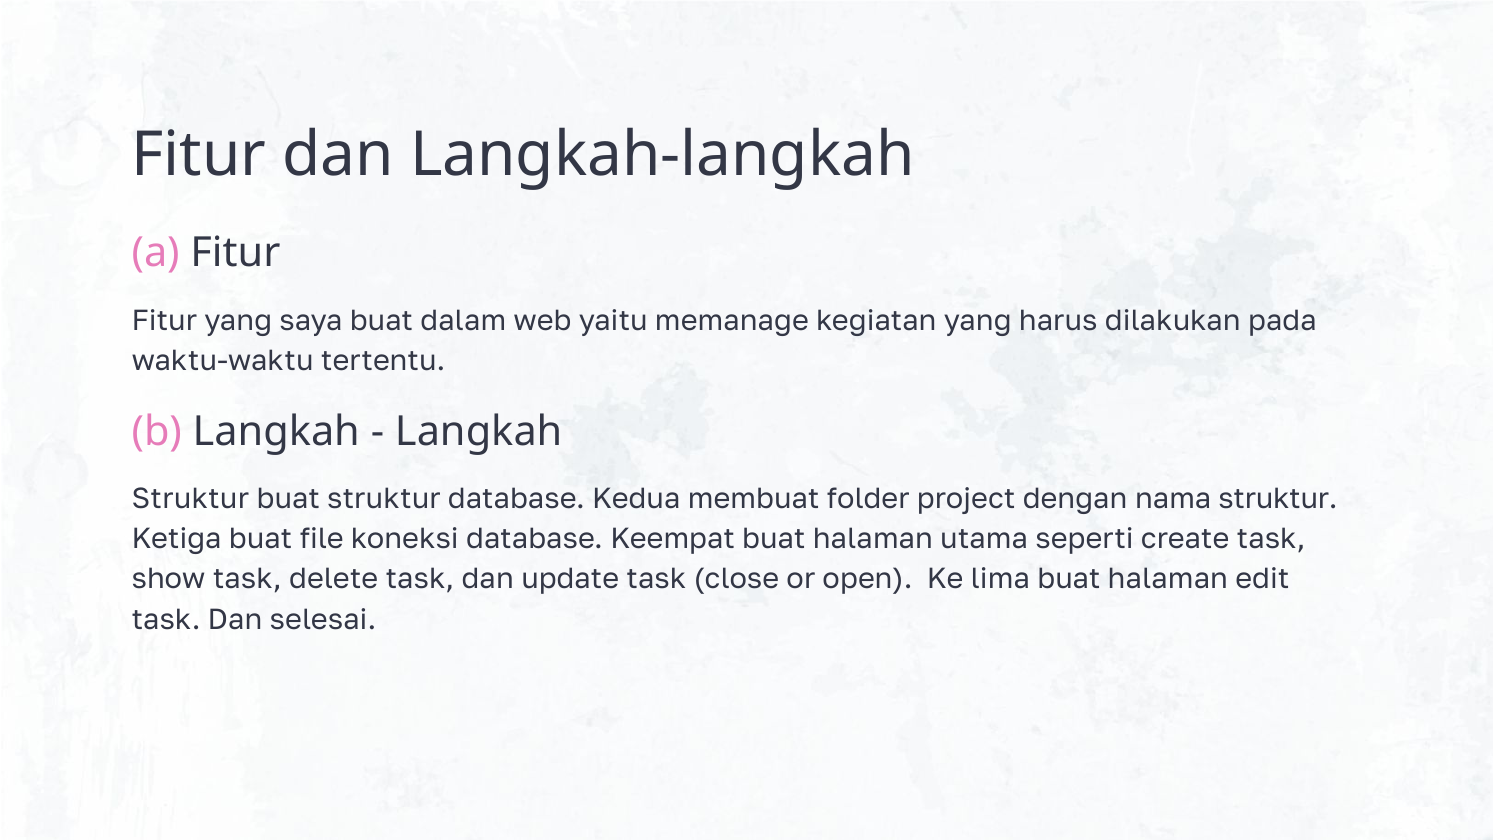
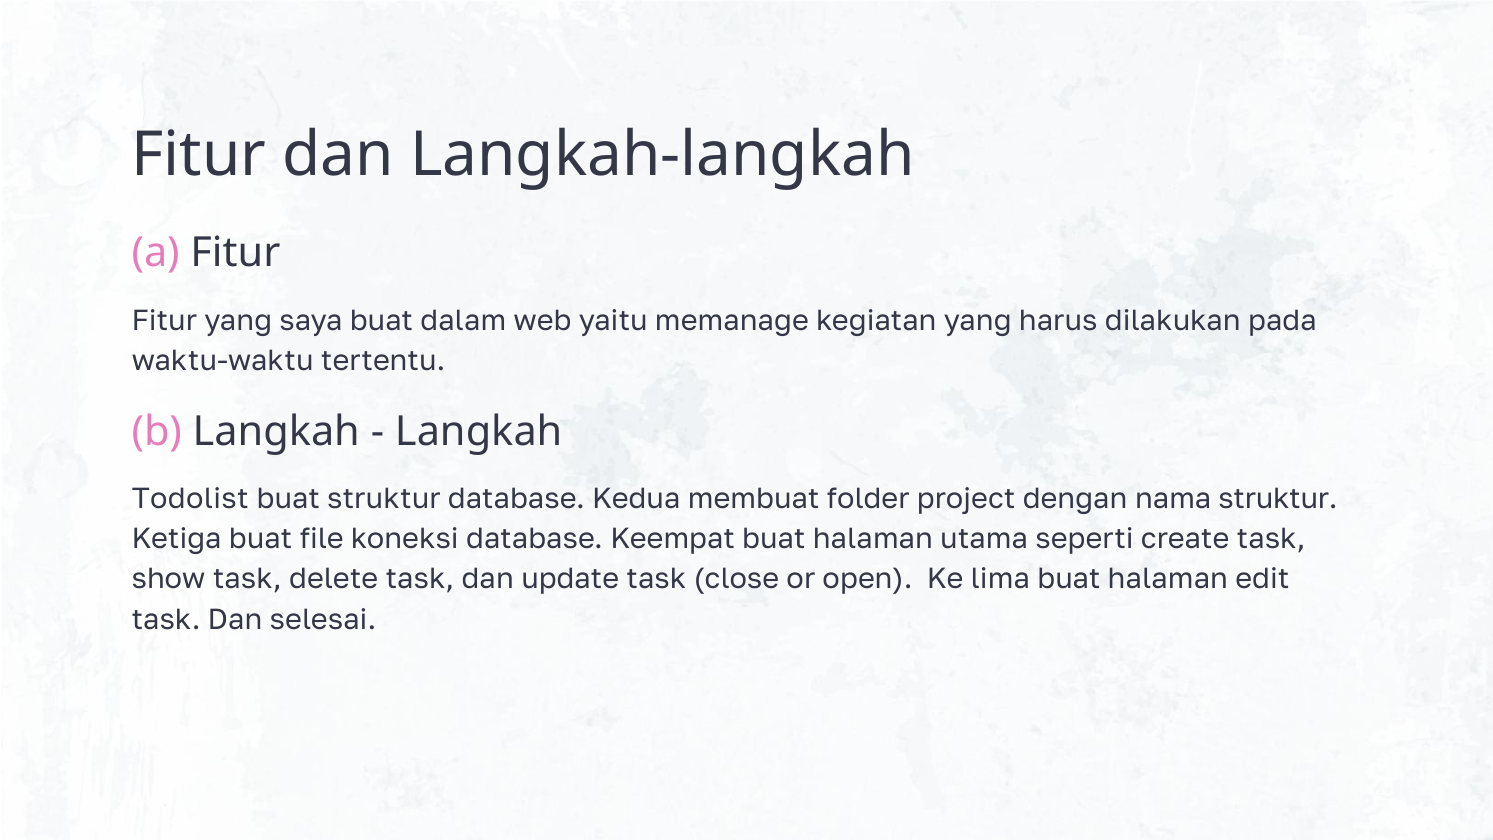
Struktur: Struktur -> Todolist (190, 499)
